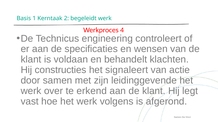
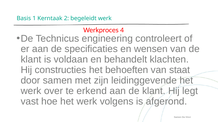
signaleert: signaleert -> behoeften (127, 70)
actie: actie -> staat (180, 70)
